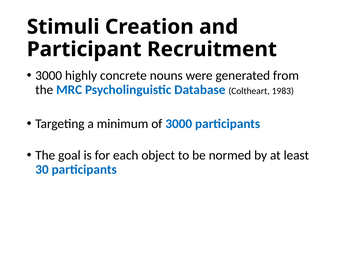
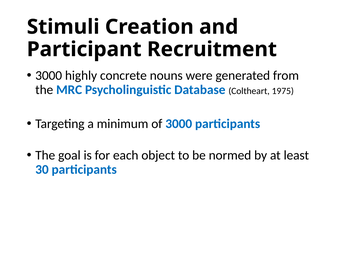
1983: 1983 -> 1975 (283, 91)
